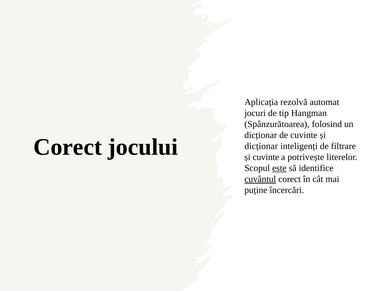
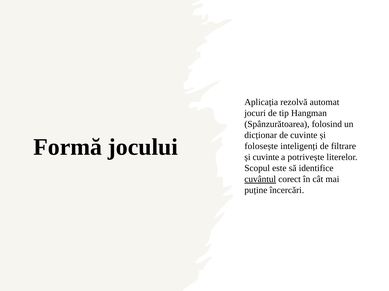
Corect: Corect -> Formă (68, 148)
dicționar: dicționar -> folosește (261, 147)
este underline: present -> none (279, 169)
